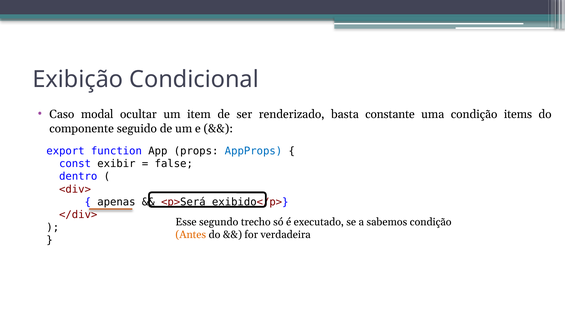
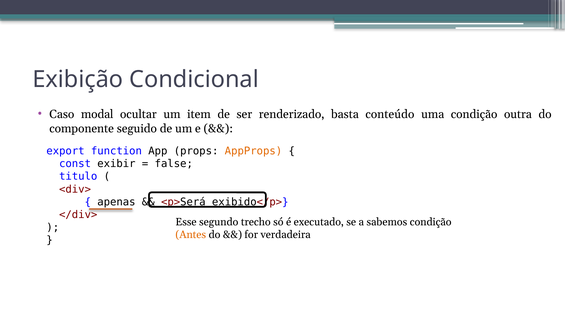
constante: constante -> conteúdo (390, 114)
items: items -> outra (518, 114)
AppProps colour: blue -> orange (253, 151)
dentro: dentro -> titulo (78, 176)
